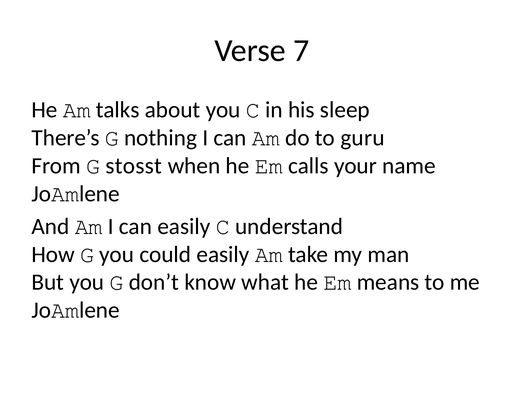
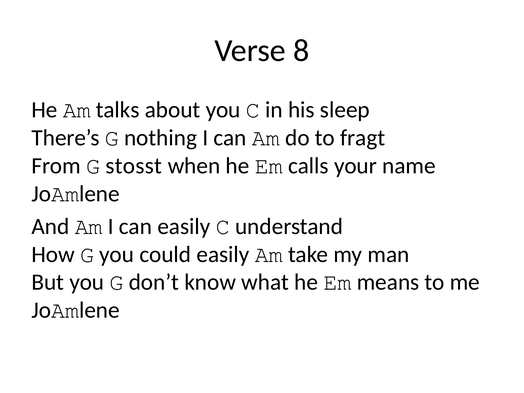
7: 7 -> 8 (301, 51)
guru: guru -> fragt (363, 138)
